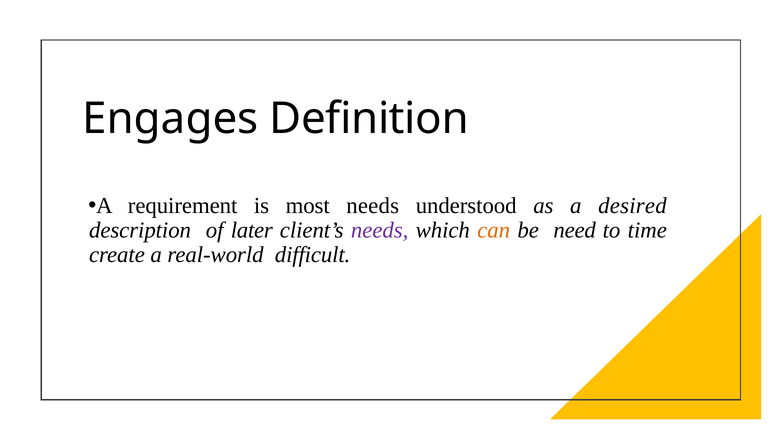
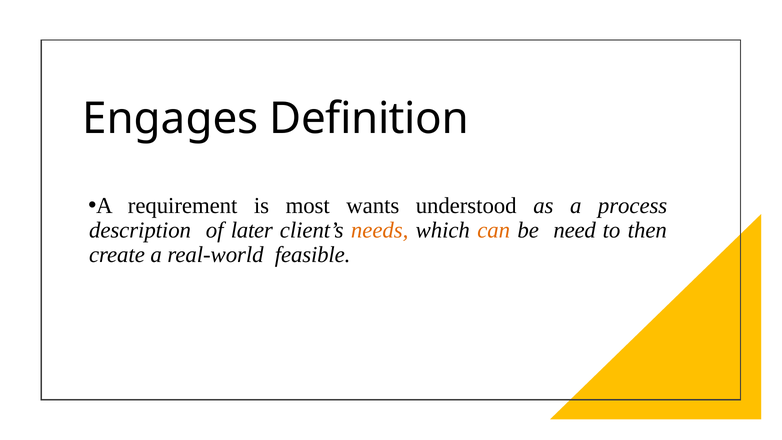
most needs: needs -> wants (373, 206)
desired: desired -> process (633, 206)
needs colour: purple -> orange (380, 230)
time: time -> then (647, 230)
difficult: difficult -> feasible (313, 255)
